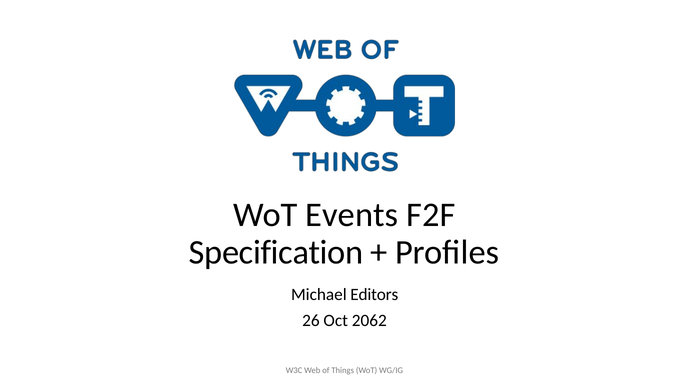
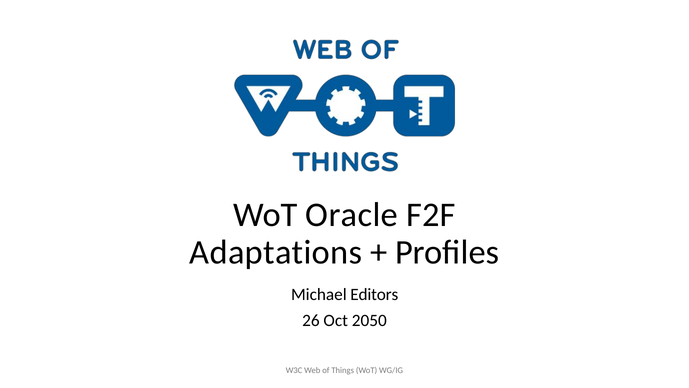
Events: Events -> Oracle (352, 215)
Specification: Specification -> Adaptations (276, 252)
2062: 2062 -> 2050 (369, 320)
